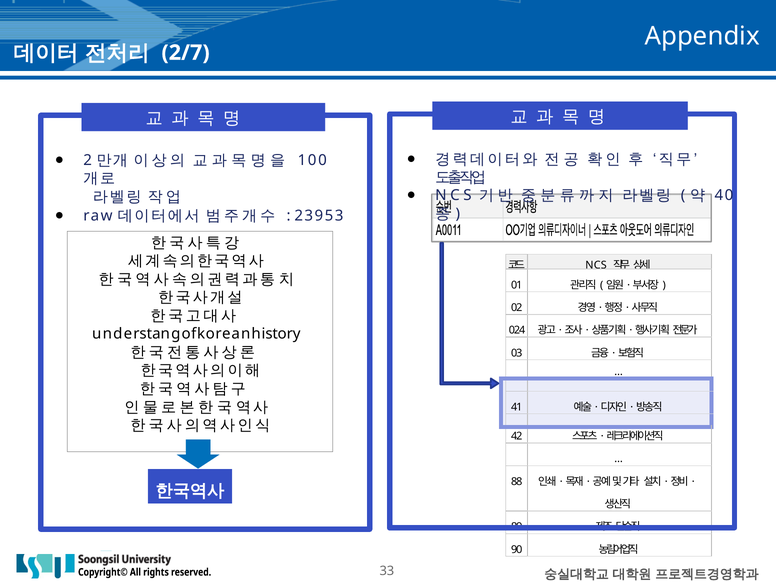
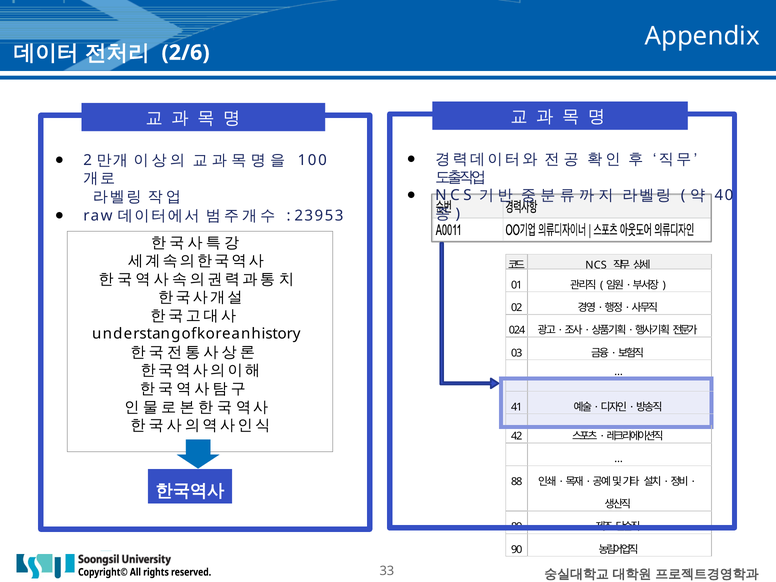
2/7: 2/7 -> 2/6 (186, 53)
